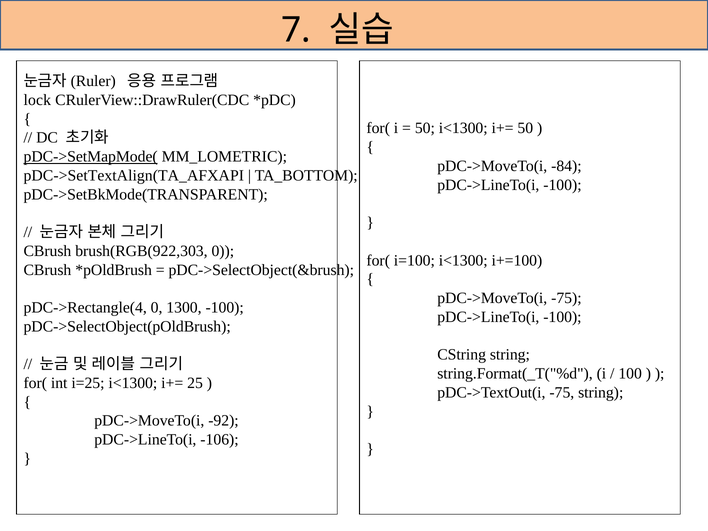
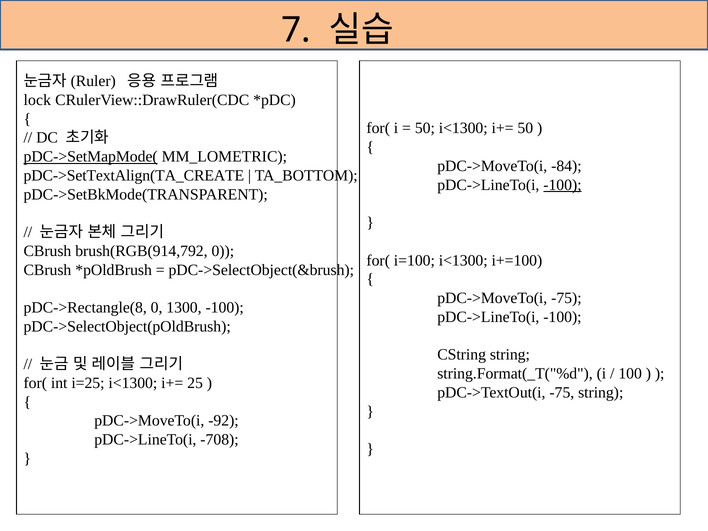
pDC->SetTextAlign(TA_AFXAPI: pDC->SetTextAlign(TA_AFXAPI -> pDC->SetTextAlign(TA_CREATE (134, 175)
-100 underline: none -> present (562, 185)
brush(RGB(922,303: brush(RGB(922,303 -> brush(RGB(914,792 (141, 251)
pDC->Rectangle(4: pDC->Rectangle(4 -> pDC->Rectangle(8 (85, 308)
-106: -106 -> -708 (220, 440)
